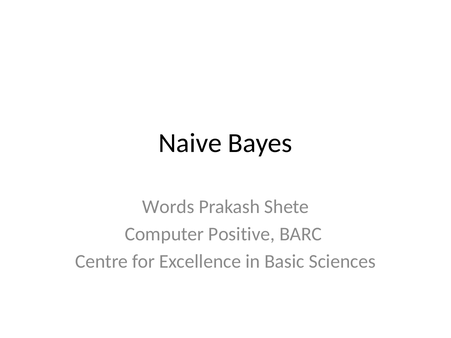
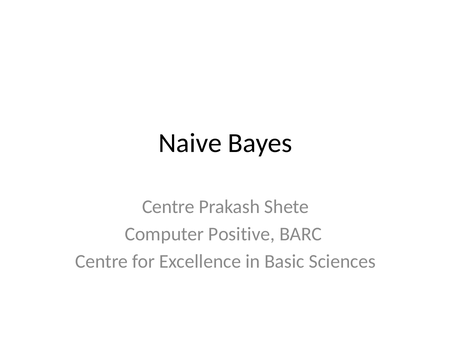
Words: Words -> Centre (168, 207)
